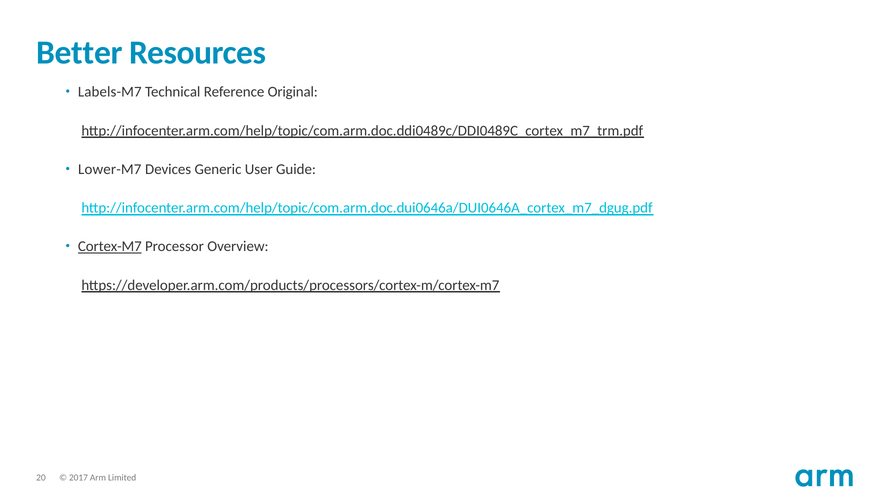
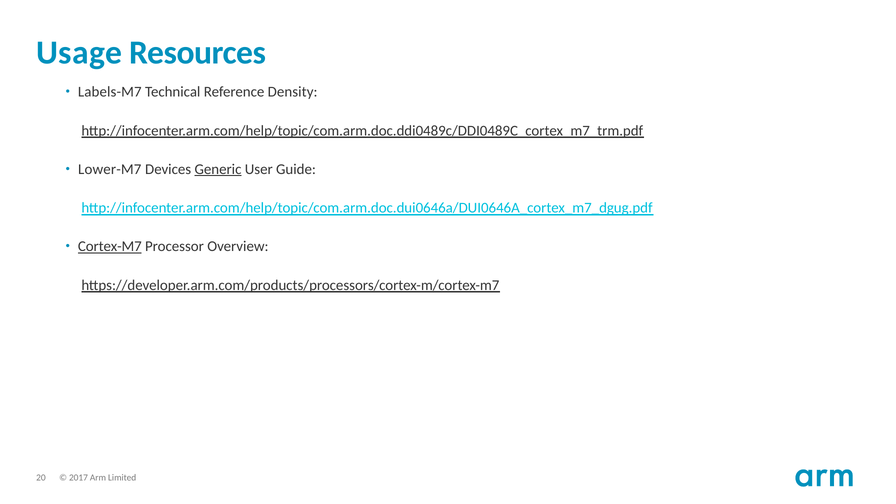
Better: Better -> Usage (79, 53)
Original: Original -> Density (293, 92)
Generic underline: none -> present (218, 169)
